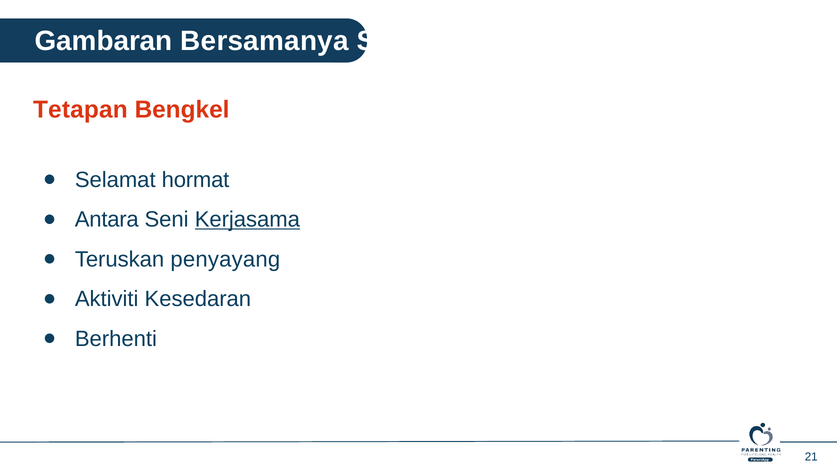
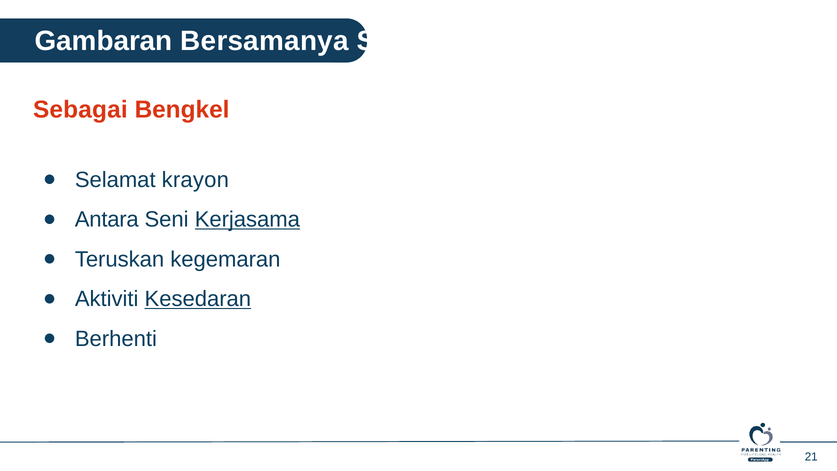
Tetapan: Tetapan -> Sebagai (80, 109)
hormat: hormat -> krayon (195, 180)
penyayang: penyayang -> kegemaran (225, 259)
Kesedaran underline: none -> present (198, 299)
